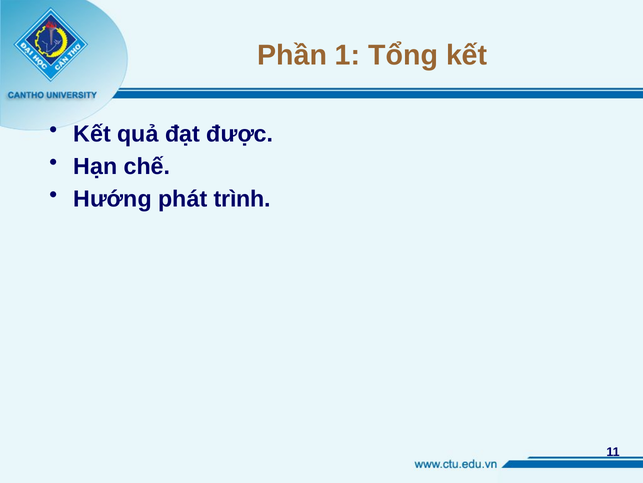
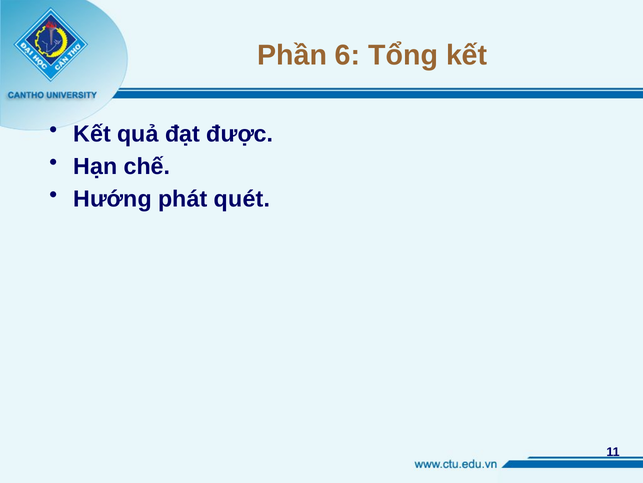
1: 1 -> 6 (348, 55)
trình: trình -> quét (242, 199)
